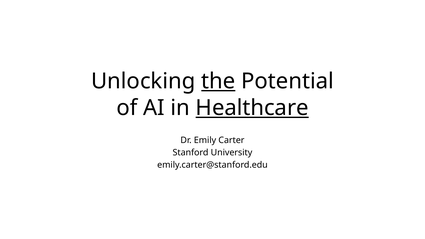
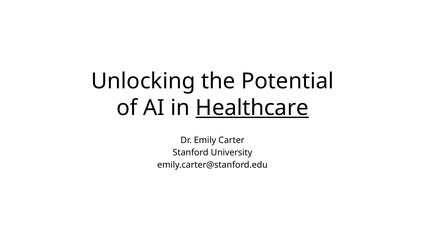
the underline: present -> none (218, 81)
